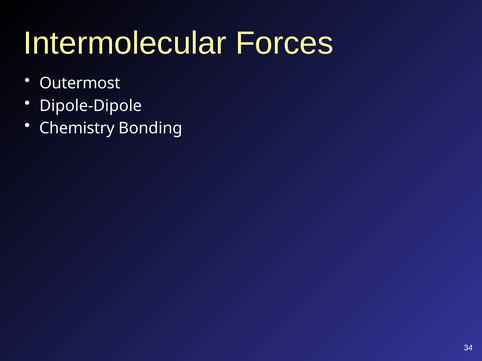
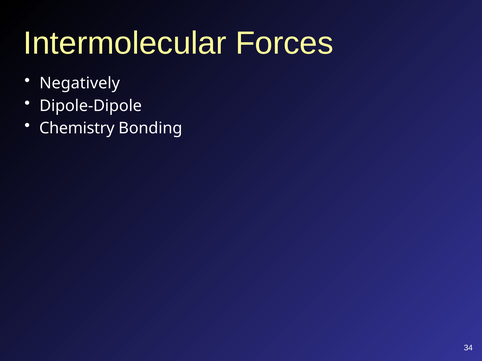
Outermost: Outermost -> Negatively (80, 83)
